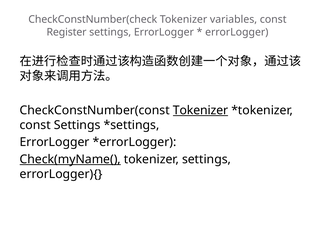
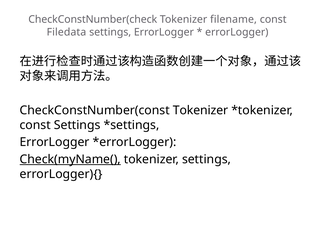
variables: variables -> filename (233, 20)
Register: Register -> Filedata (66, 32)
Tokenizer underline: present -> none (201, 110)
